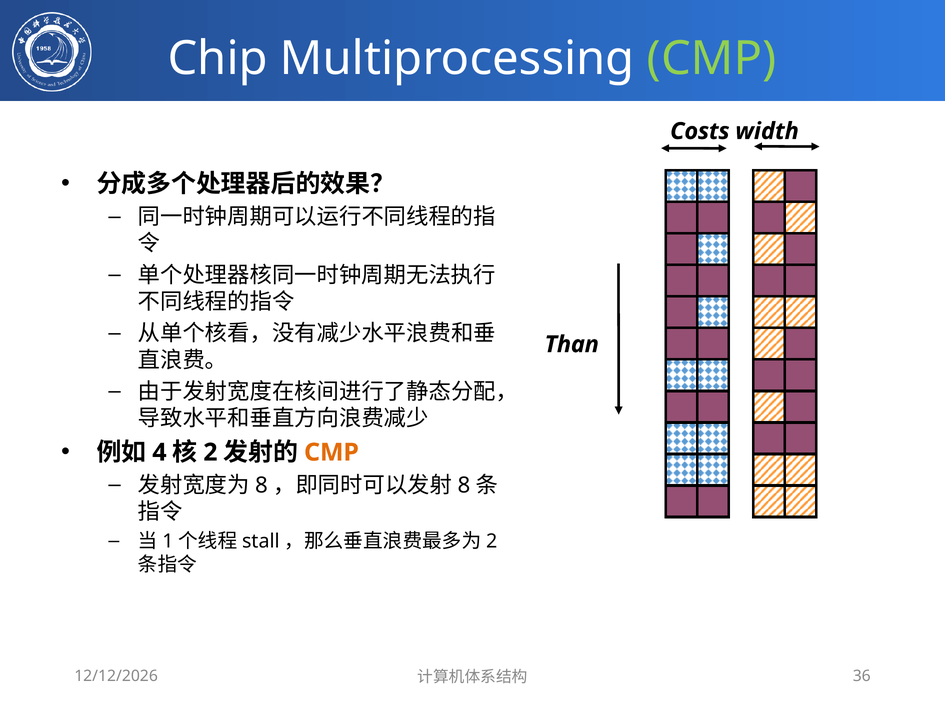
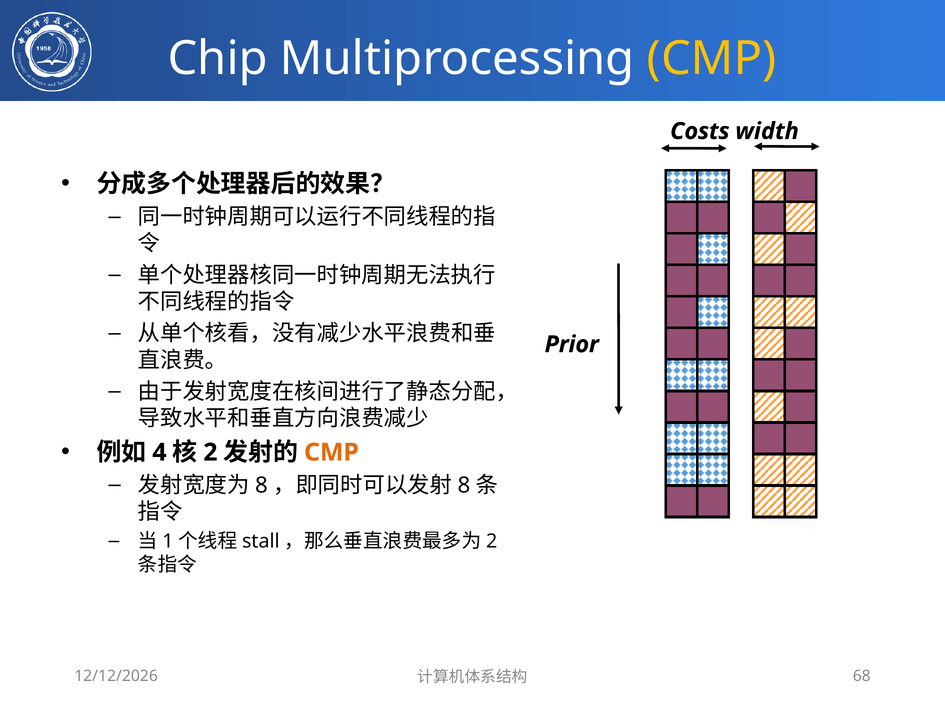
CMP colour: light green -> yellow (712, 58)
Than: Than -> Prior (572, 344)
36: 36 -> 68 (862, 676)
